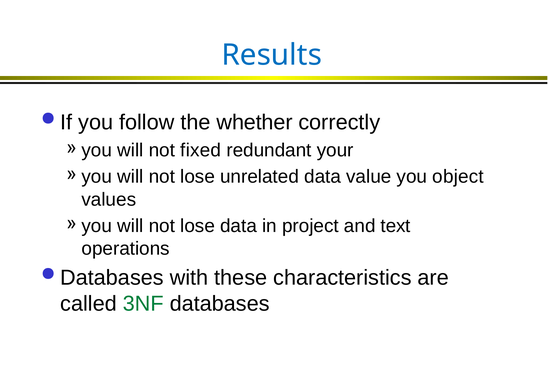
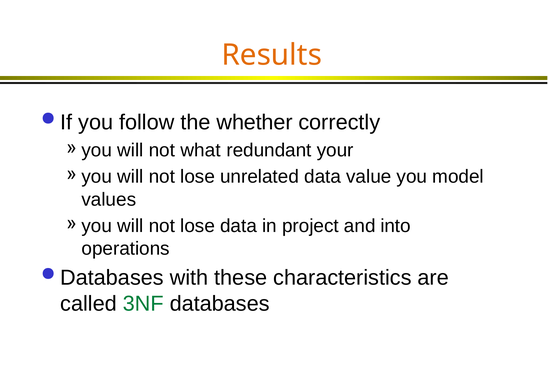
Results colour: blue -> orange (272, 55)
fixed: fixed -> what (201, 150)
object: object -> model (458, 177)
text: text -> into (396, 226)
